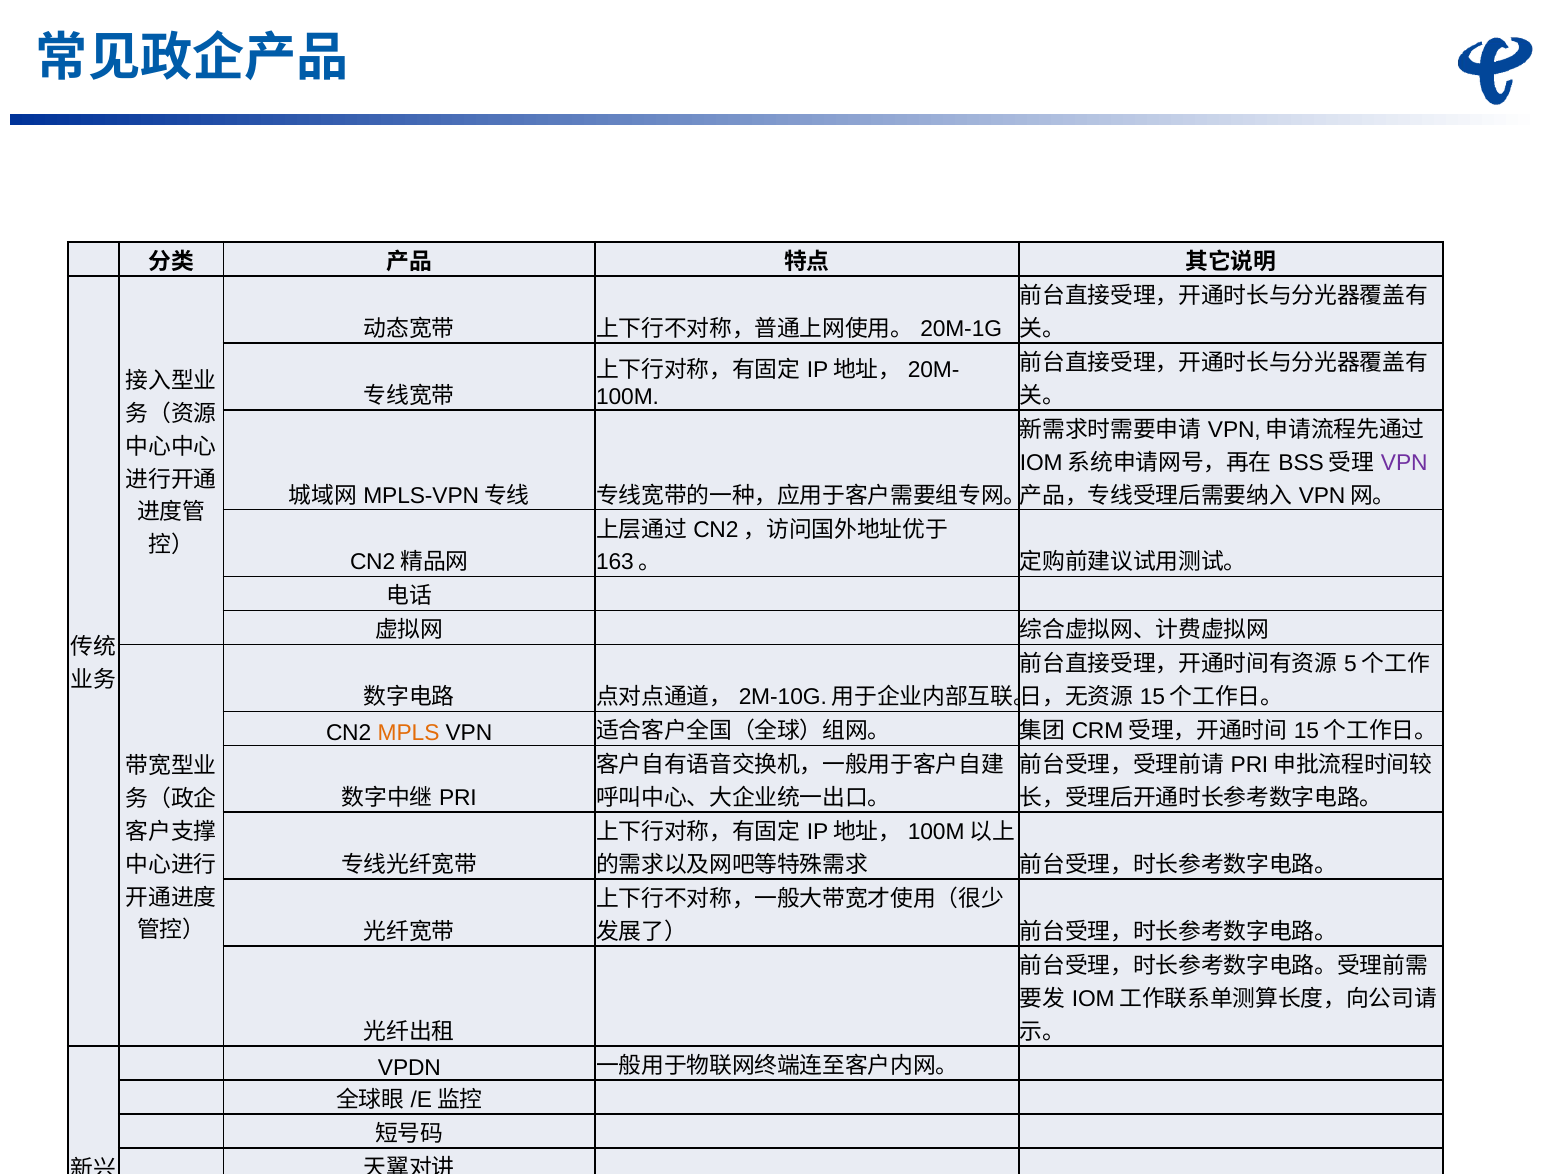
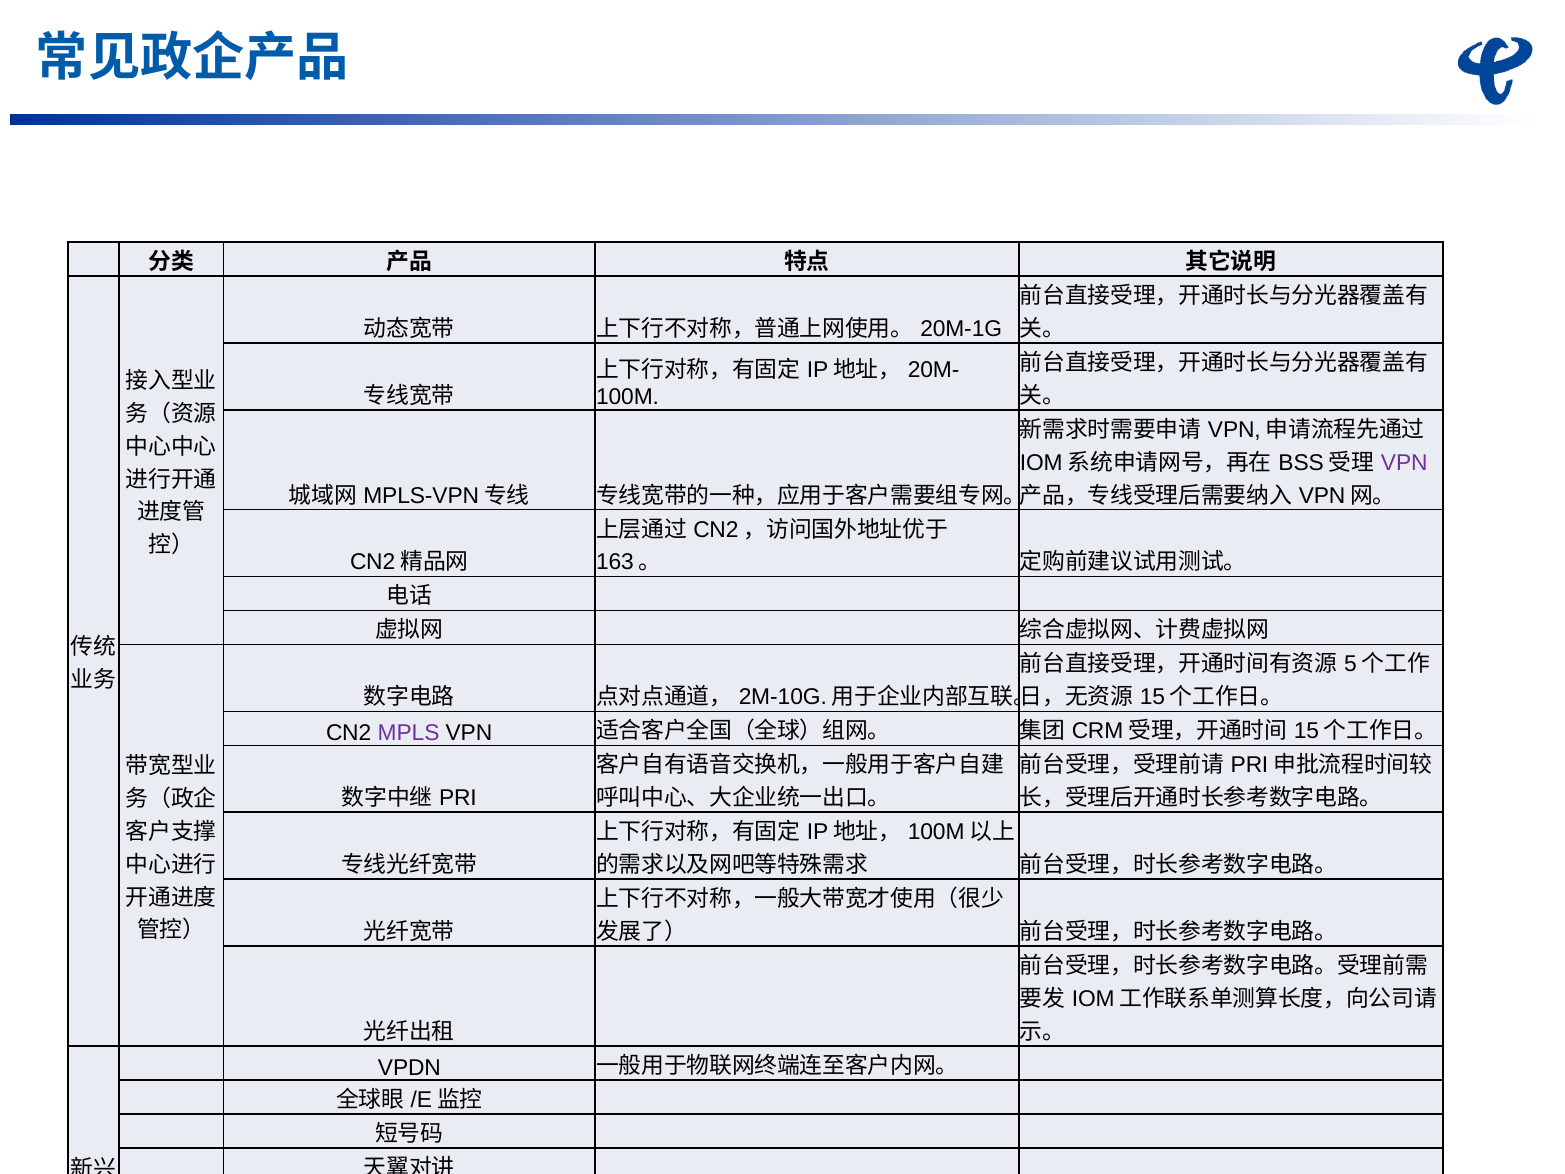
MPLS colour: orange -> purple (409, 733)
